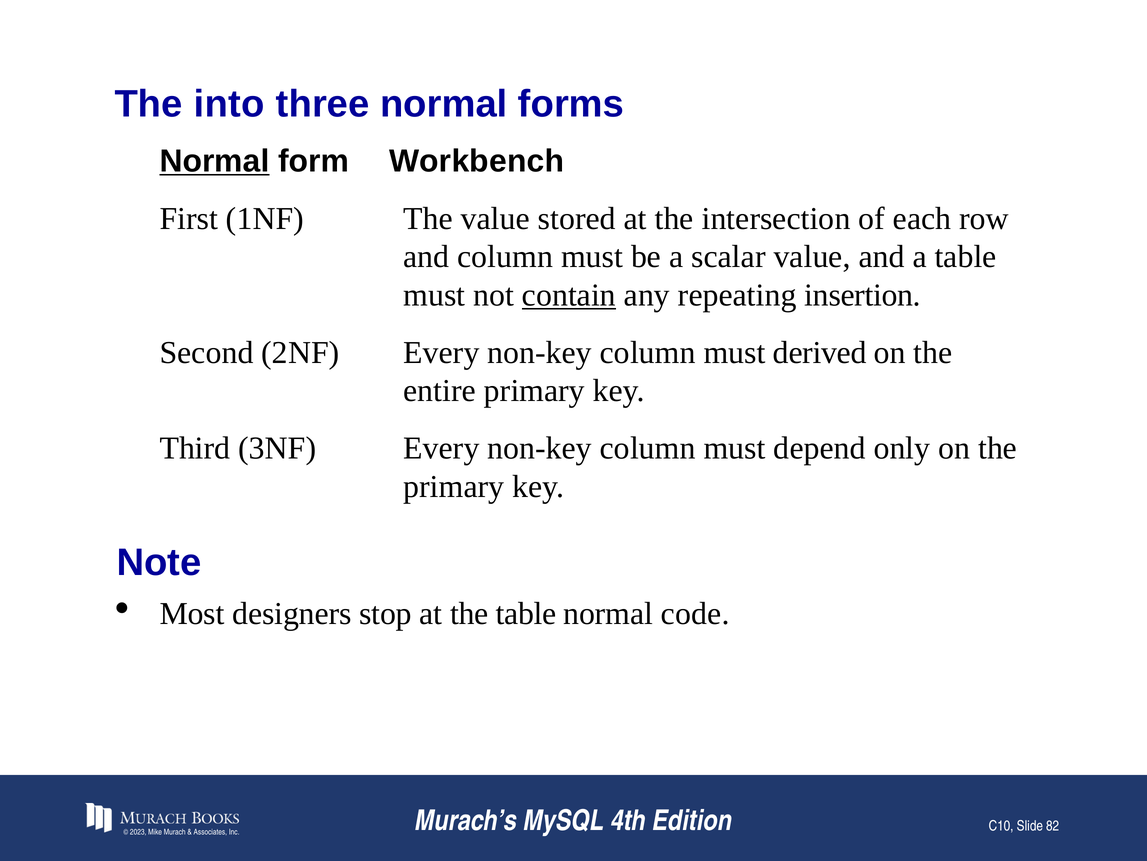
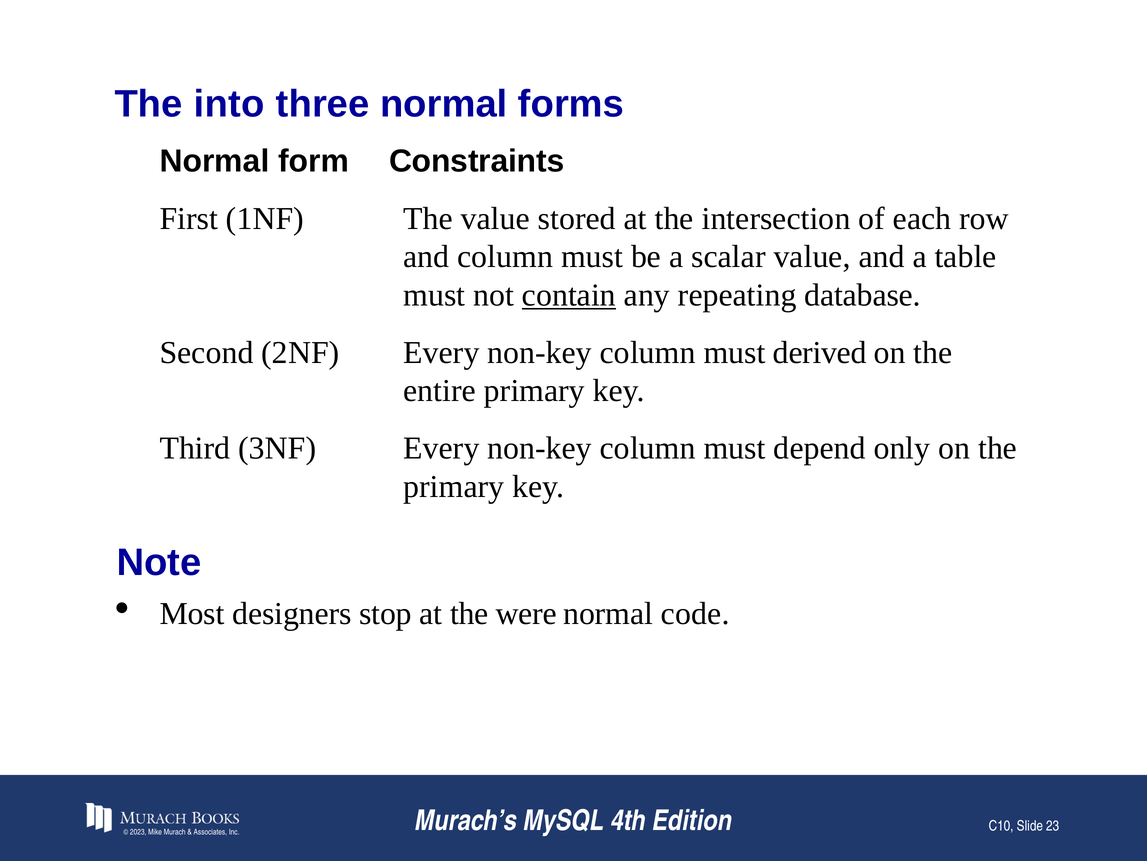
Normal underline: present -> none (214, 161)
Workbench: Workbench -> Constraints (477, 161)
insertion: insertion -> database (863, 295)
the table: table -> were (526, 613)
82: 82 -> 23 (1053, 825)
